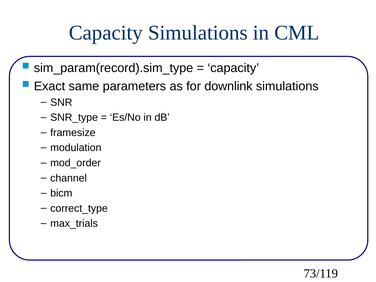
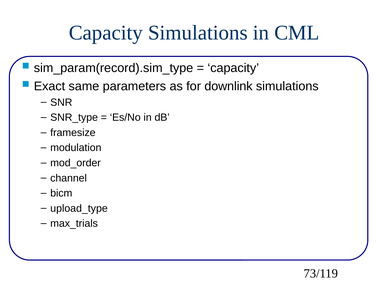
correct_type: correct_type -> upload_type (79, 208)
